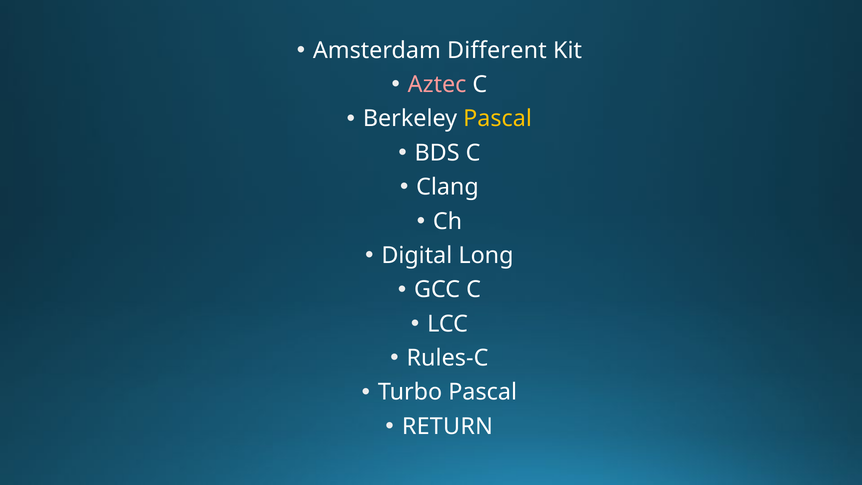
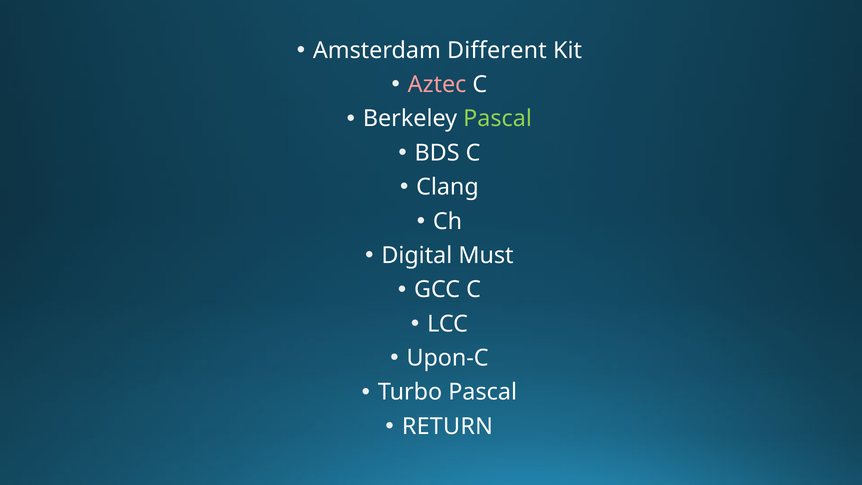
Pascal colour: yellow -> light green (498, 119)
Long: Long -> Must (486, 255)
Rules-C: Rules-C -> Upon-C (448, 358)
